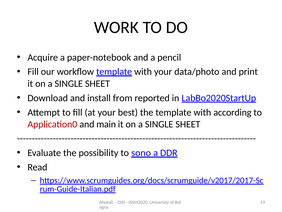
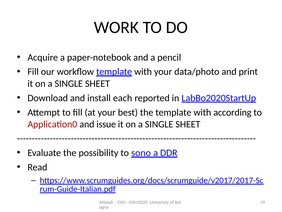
from: from -> each (123, 98)
main: main -> issue (106, 124)
